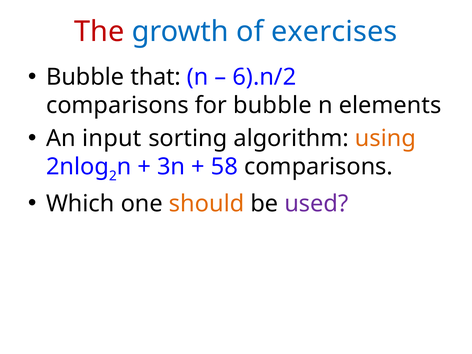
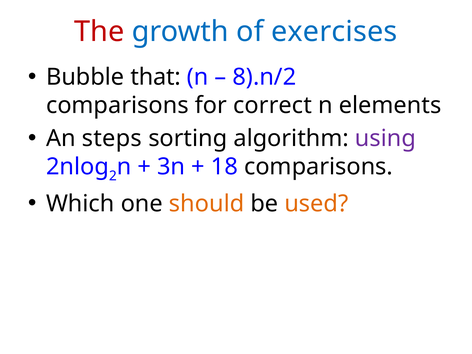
6).n/2: 6).n/2 -> 8).n/2 (264, 77)
for bubble: bubble -> correct (272, 105)
input: input -> steps (112, 139)
using colour: orange -> purple (386, 139)
58: 58 -> 18 (224, 167)
used colour: purple -> orange (316, 204)
